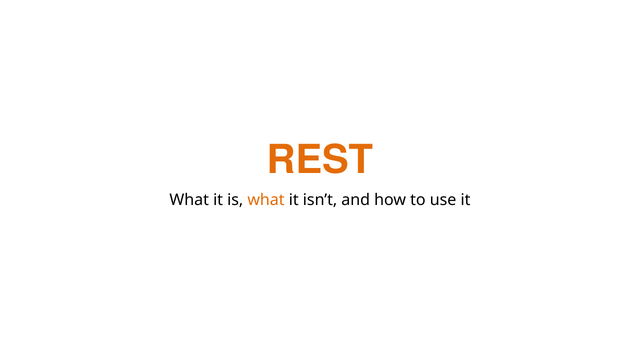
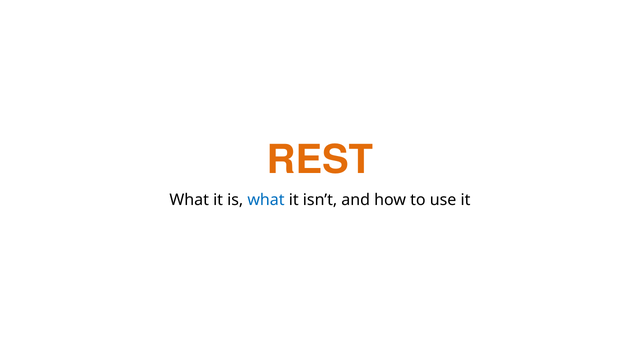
what colour: orange -> blue (266, 200)
